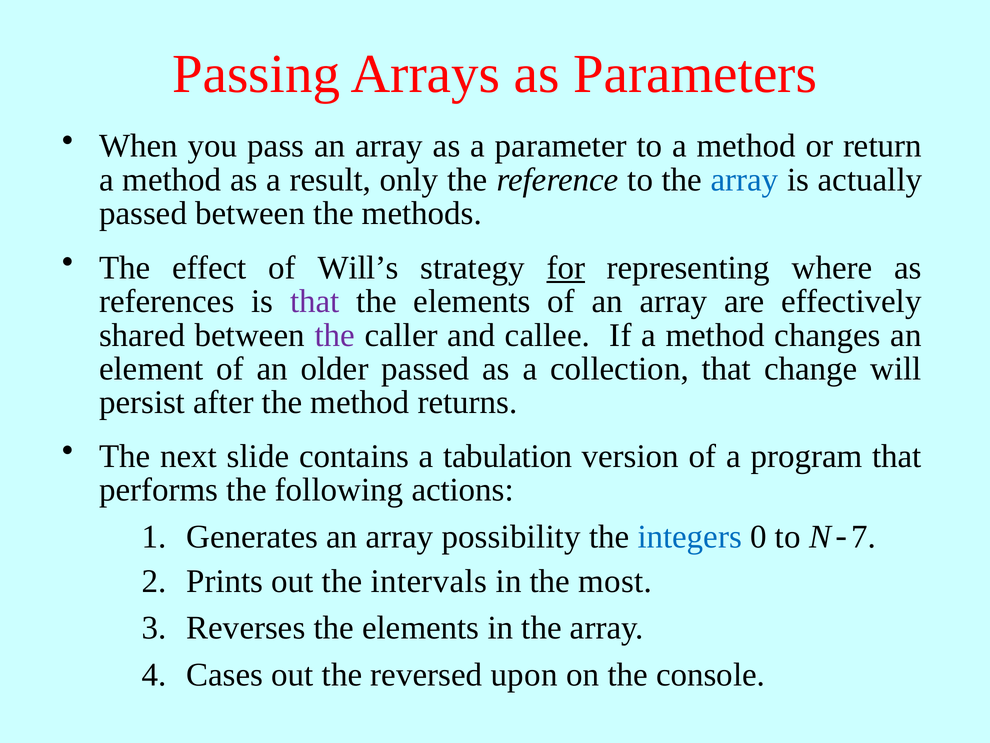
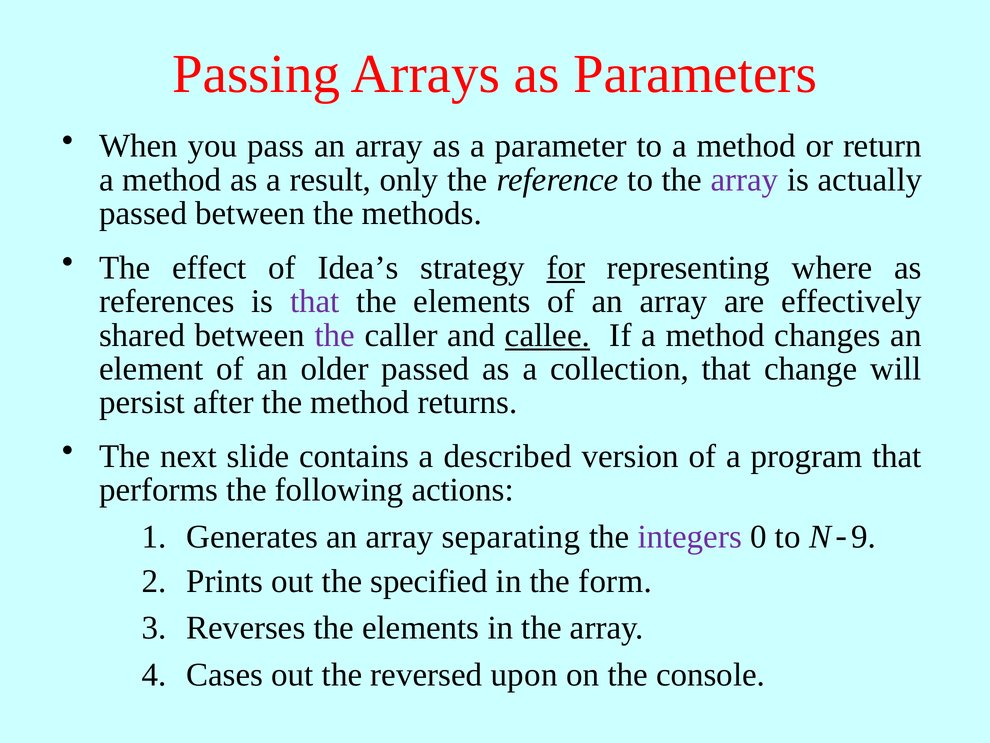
array colour: blue -> purple (745, 180)
Will’s: Will’s -> Idea’s (358, 268)
callee underline: none -> present (547, 335)
tabulation: tabulation -> described (508, 456)
possibility: possibility -> separating (511, 536)
integers colour: blue -> purple (690, 536)
7: 7 -> 9 (864, 536)
intervals: intervals -> specified (429, 581)
most: most -> form (615, 581)
